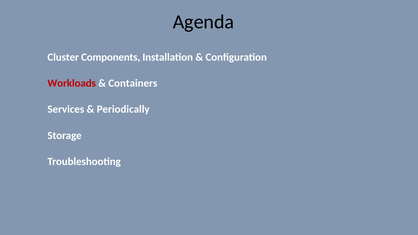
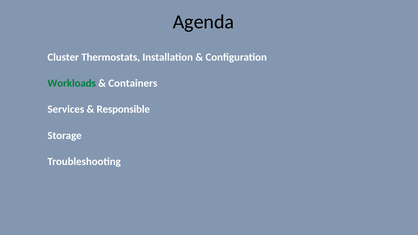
Components: Components -> Thermostats (111, 57)
Workloads colour: red -> green (72, 83)
Periodically: Periodically -> Responsible (123, 109)
